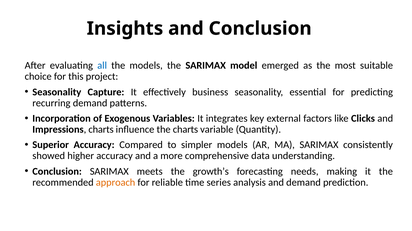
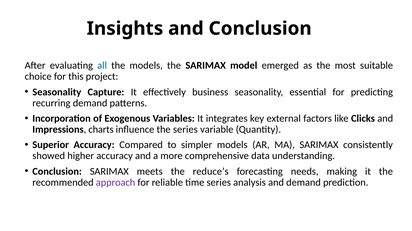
the charts: charts -> series (185, 130)
growth’s: growth’s -> reduce’s (211, 172)
approach colour: orange -> purple (116, 183)
